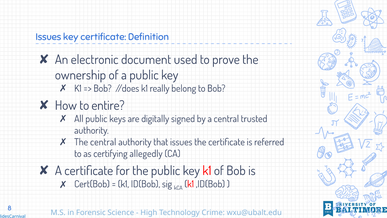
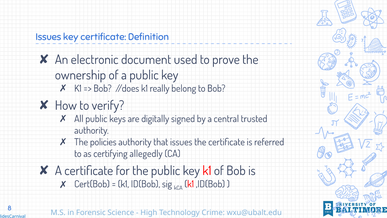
entire: entire -> verify (108, 105)
The central: central -> policies (103, 142)
